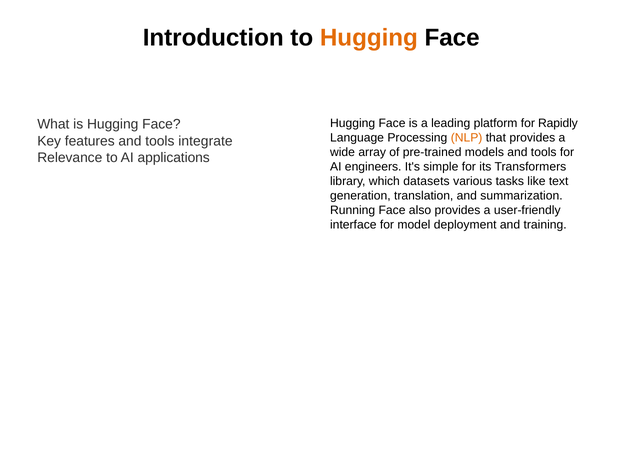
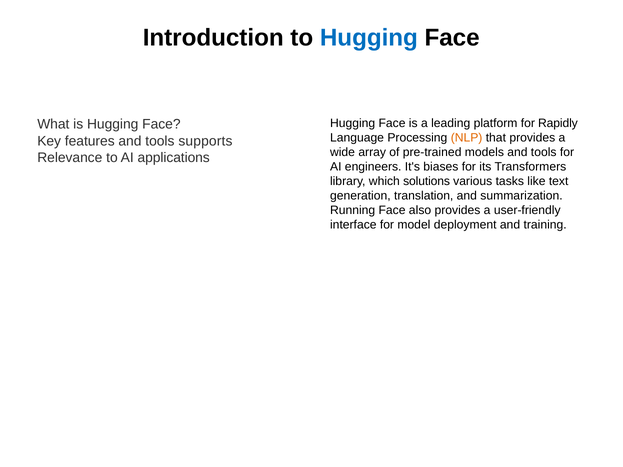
Hugging colour: orange -> blue (369, 38)
integrate: integrate -> supports (205, 141)
simple: simple -> biases (441, 167)
datasets: datasets -> solutions (427, 181)
